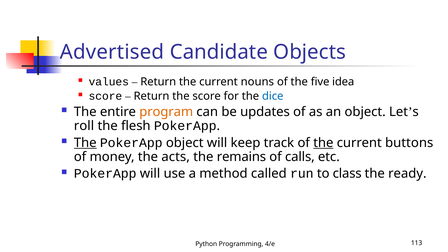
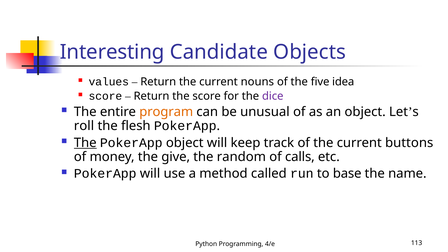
Advertised: Advertised -> Interesting (112, 52)
dice colour: blue -> purple (273, 96)
updates: updates -> unusual (265, 112)
the underline: present -> none (323, 143)
acts: acts -> give (176, 157)
remains: remains -> random (241, 157)
class: class -> base (347, 174)
ready: ready -> name (407, 174)
